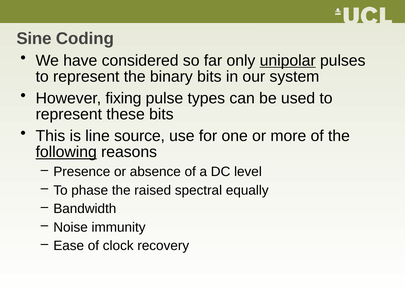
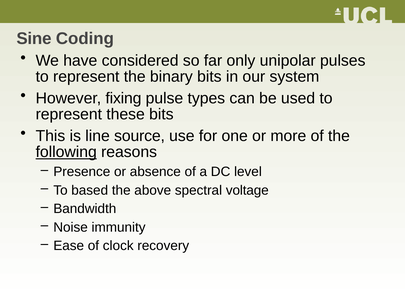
unipolar underline: present -> none (288, 61)
phase: phase -> based (90, 190)
raised: raised -> above (153, 190)
equally: equally -> voltage (247, 190)
